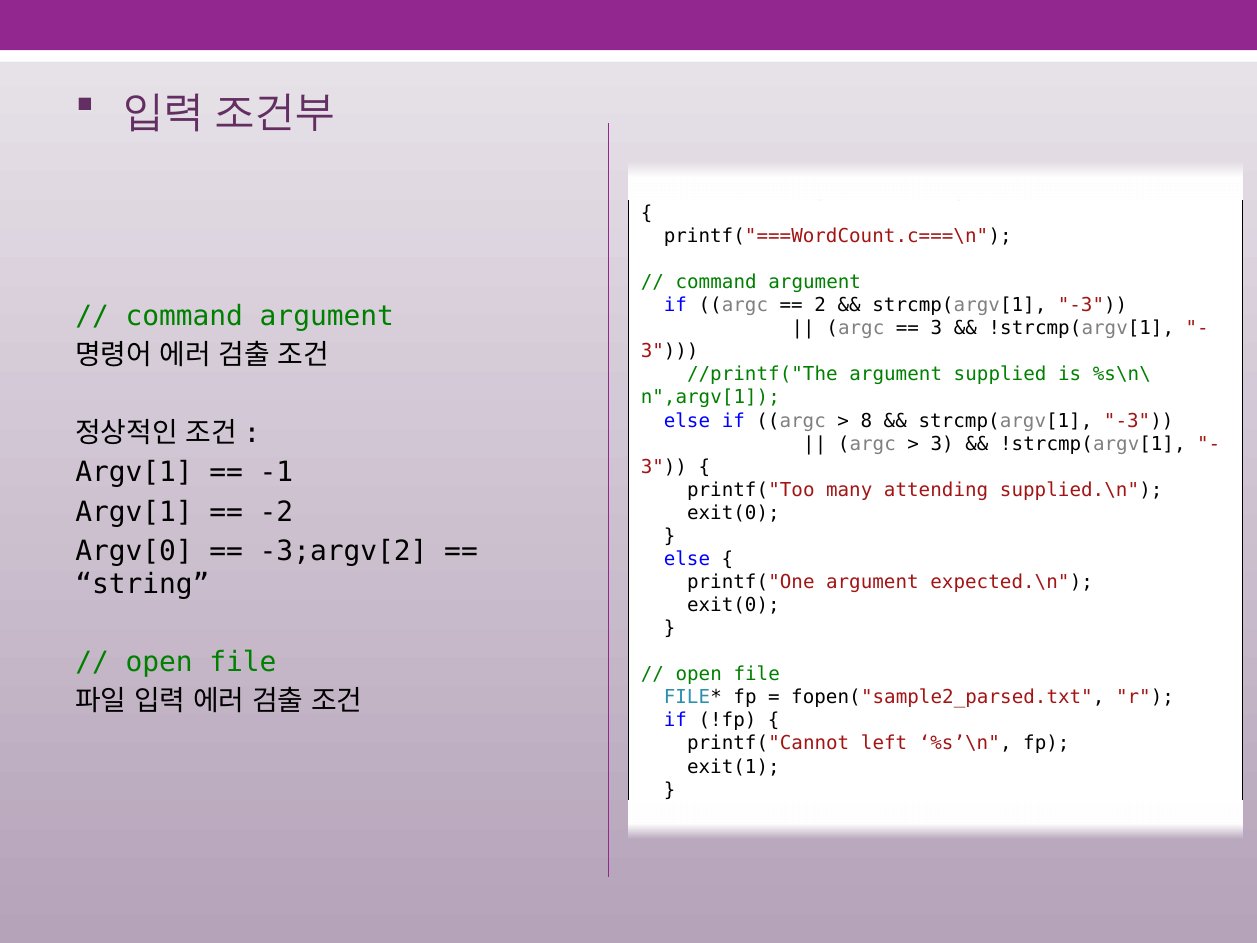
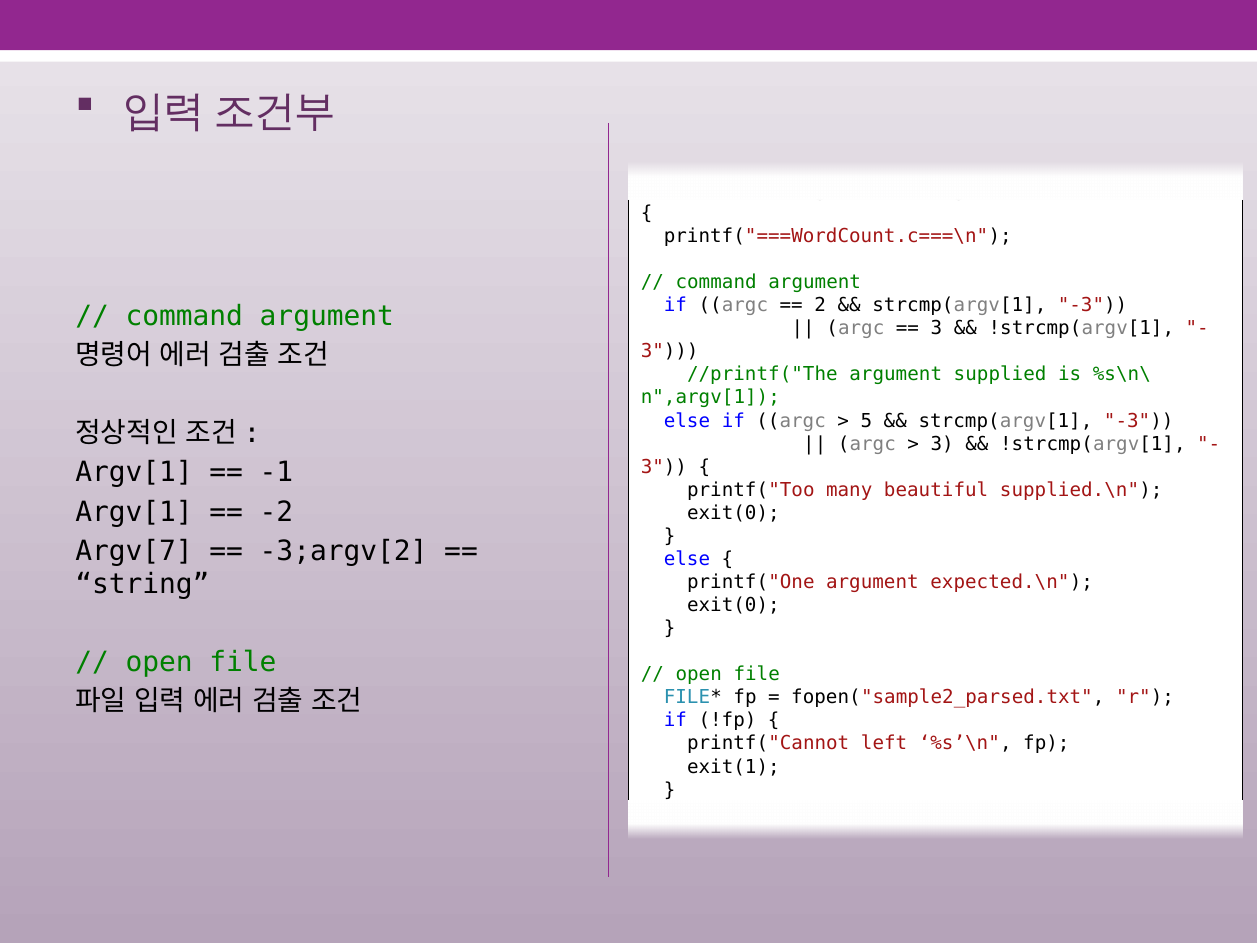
8: 8 -> 5 (866, 421)
attending: attending -> beautiful (936, 490)
Argv[0: Argv[0 -> Argv[7 (134, 551)
